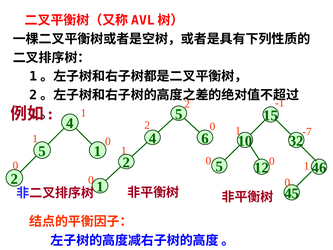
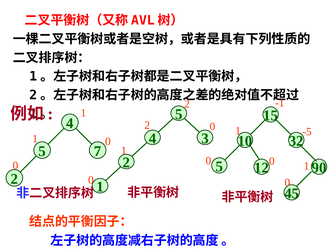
-7: -7 -> -5 (307, 132)
6: 6 -> 3 (205, 138)
5 1: 1 -> 7 (98, 151)
46: 46 -> 90 (319, 168)
